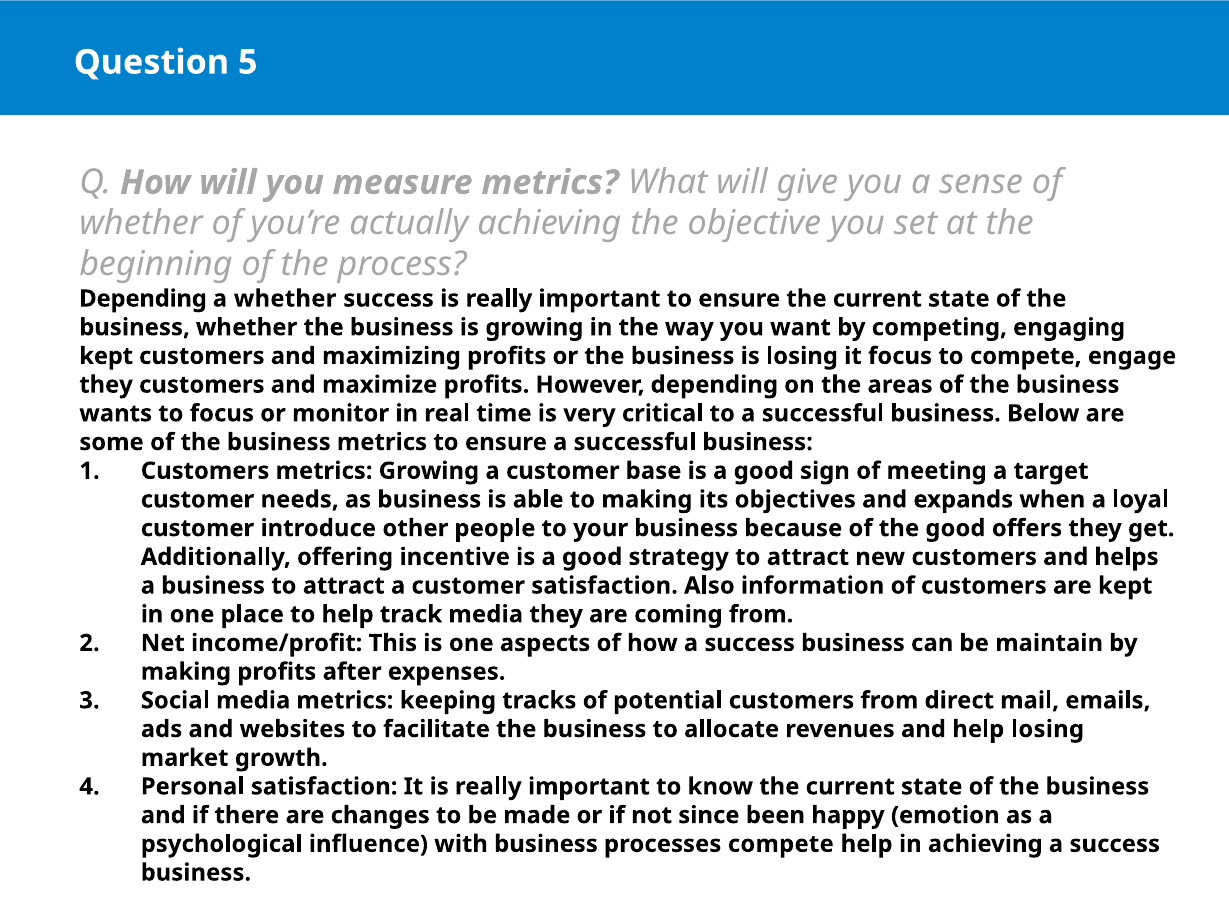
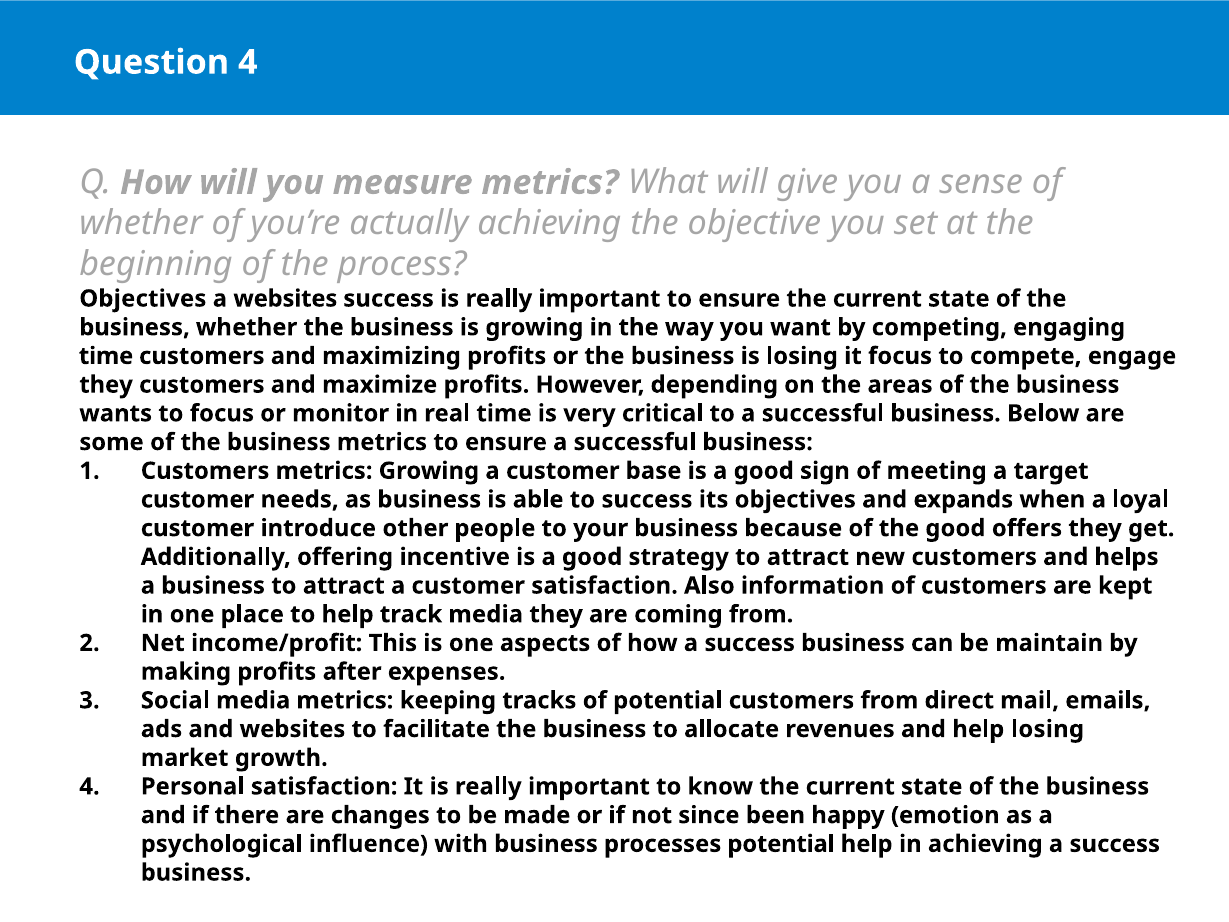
Question 5: 5 -> 4 (248, 62)
Depending: Depending -> Objectives (143, 299)
a whether: whether -> websites (285, 299)
kept: kept -> time (106, 356)
to making: making -> success (647, 499)
processes compete: compete -> potential (781, 844)
